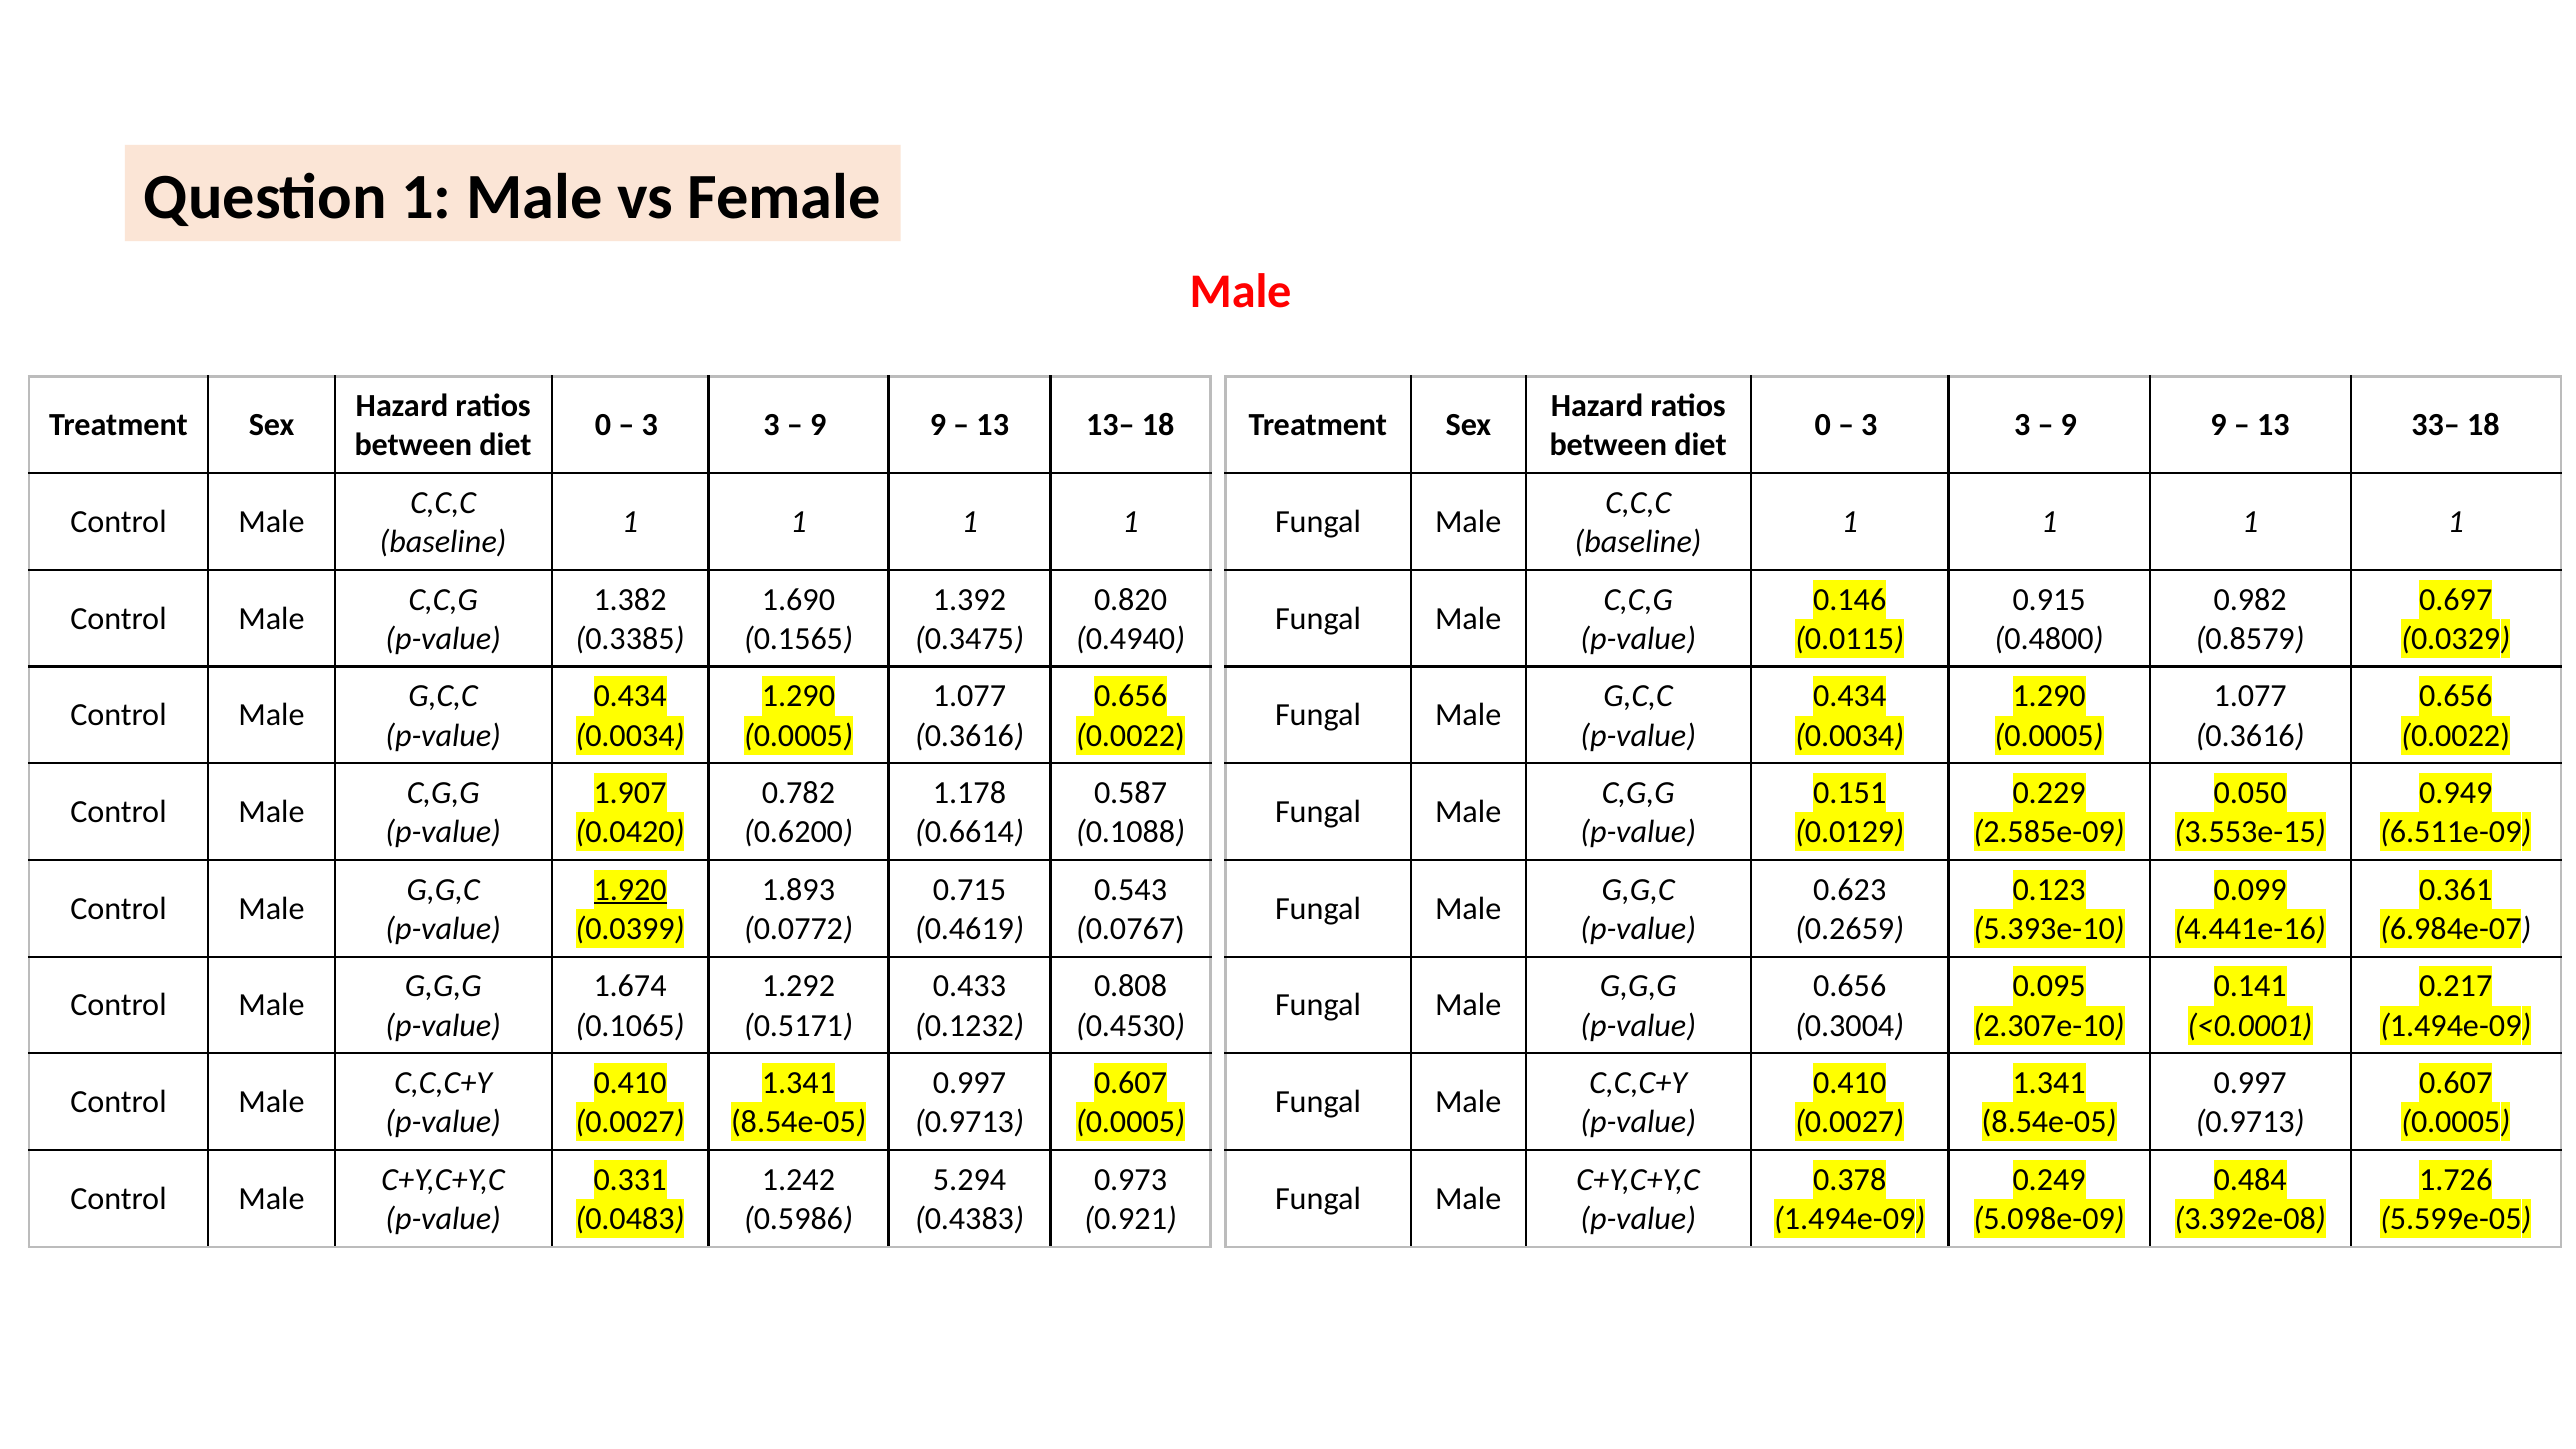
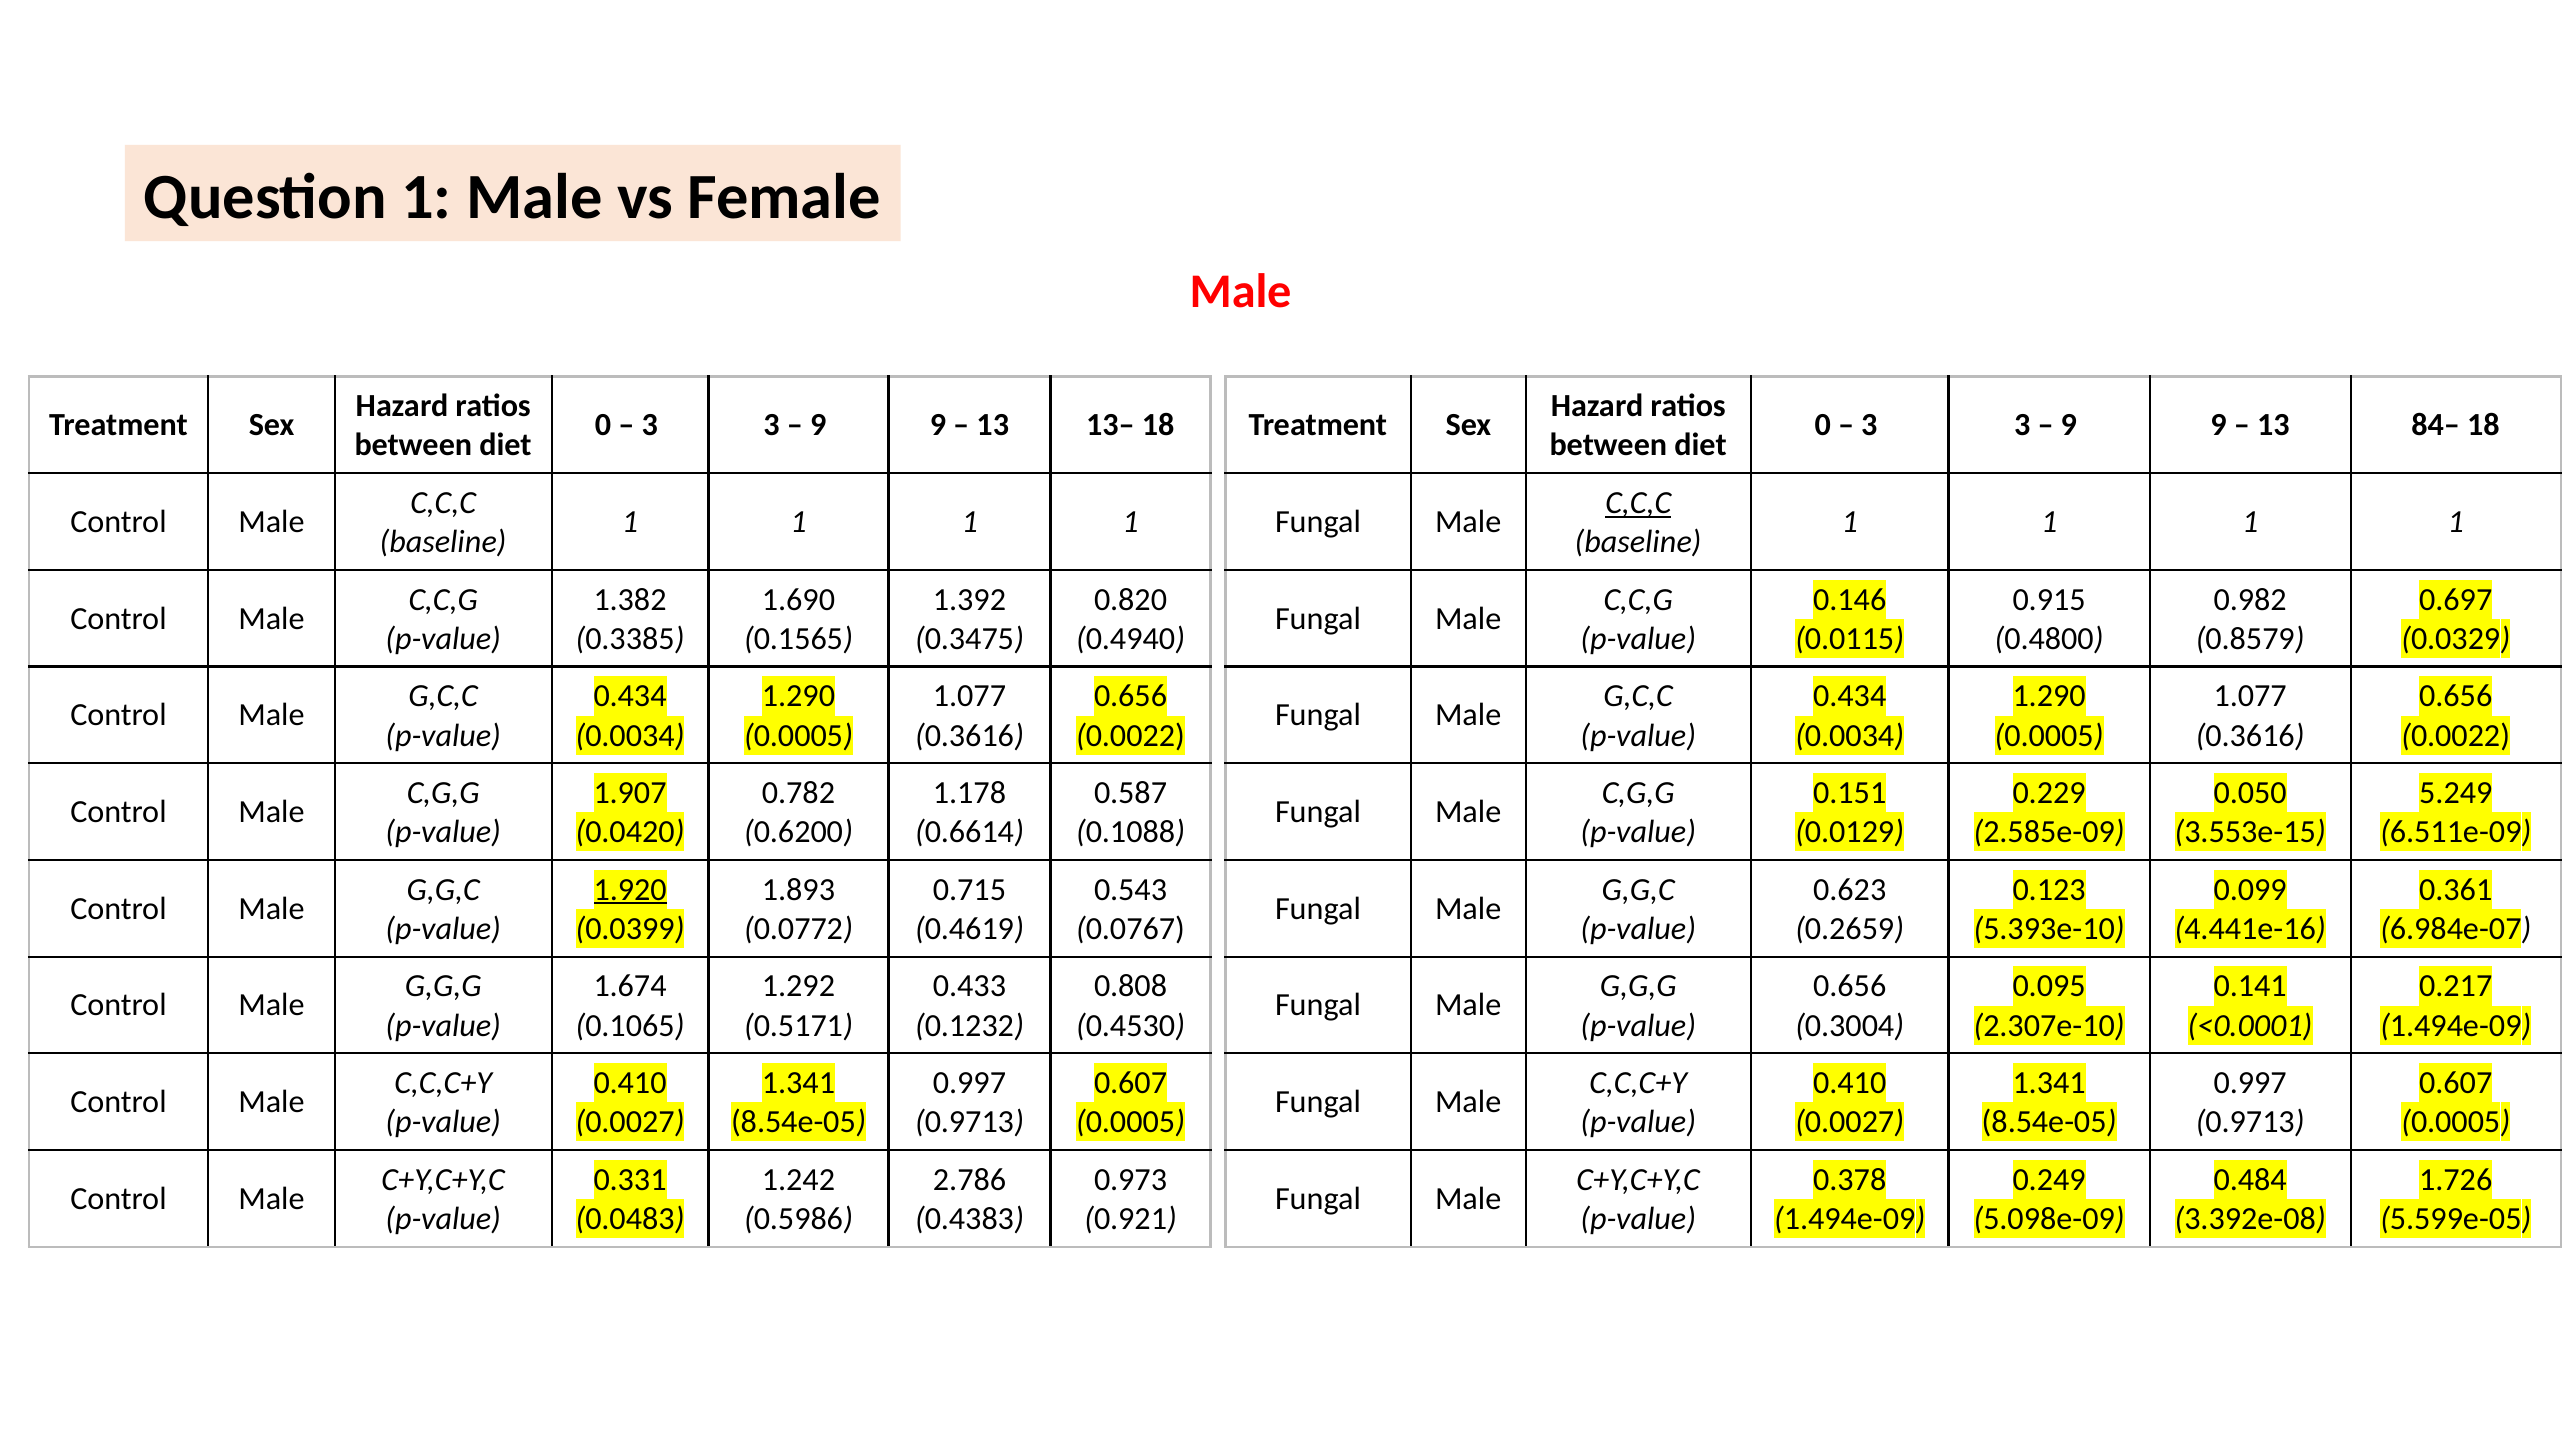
33–: 33– -> 84– (2436, 425)
C,C,C underline: none -> present (1638, 503)
0.949: 0.949 -> 5.249 (2456, 793)
5.294: 5.294 -> 2.786 (970, 1180)
